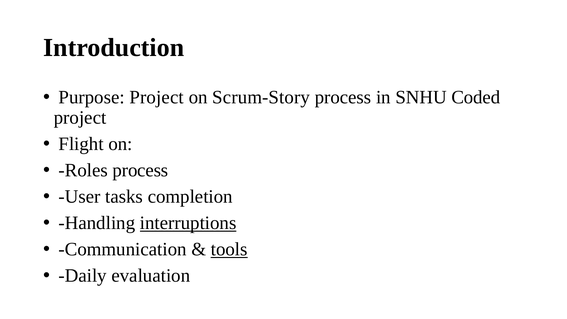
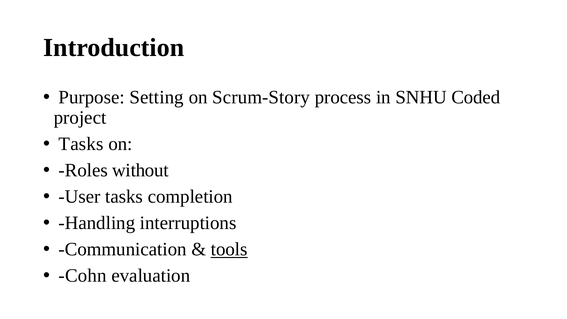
Purpose Project: Project -> Setting (157, 97)
Flight: Flight -> Tasks (81, 144)
Roles process: process -> without (140, 170)
interruptions underline: present -> none (188, 223)
Daily: Daily -> Cohn (83, 276)
